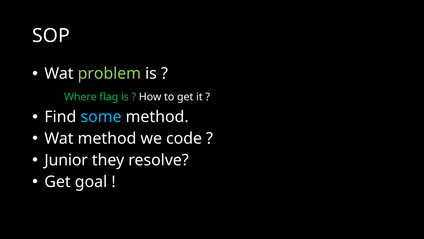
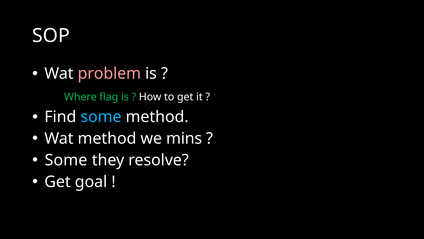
problem colour: light green -> pink (109, 74)
code: code -> mins (184, 138)
Junior: Junior -> Some (66, 160)
